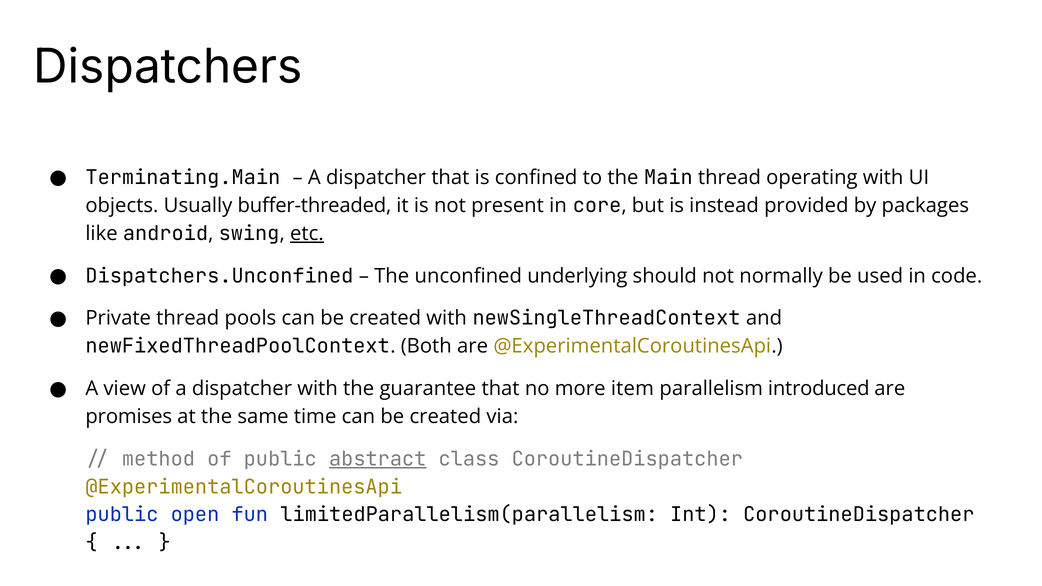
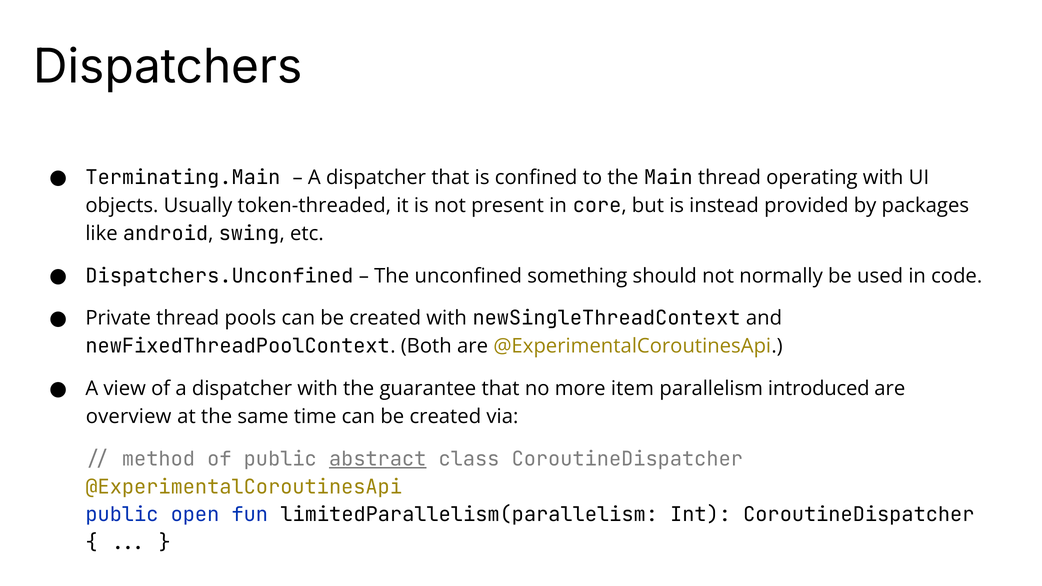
buffer-threaded: buffer-threaded -> token-threaded (314, 206)
etc underline: present -> none (307, 234)
underlying: underlying -> something (577, 276)
promises: promises -> overview (129, 417)
